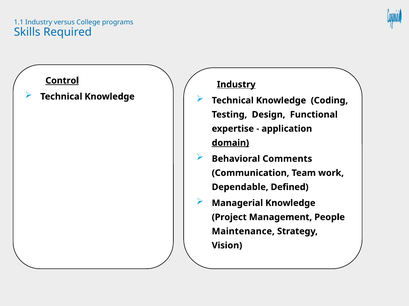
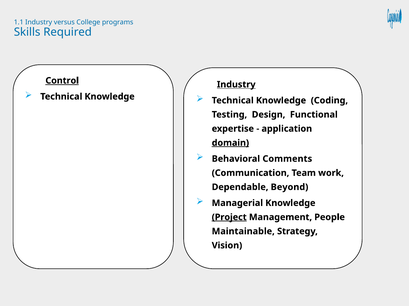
Defined: Defined -> Beyond (289, 188)
Project underline: none -> present (229, 218)
Maintenance: Maintenance -> Maintainable (243, 232)
